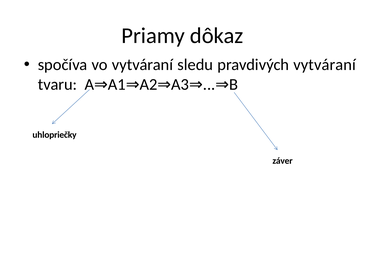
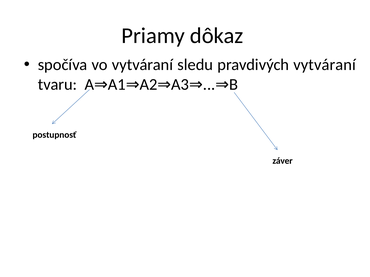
uhlopriečky: uhlopriečky -> postupnosť (54, 135)
